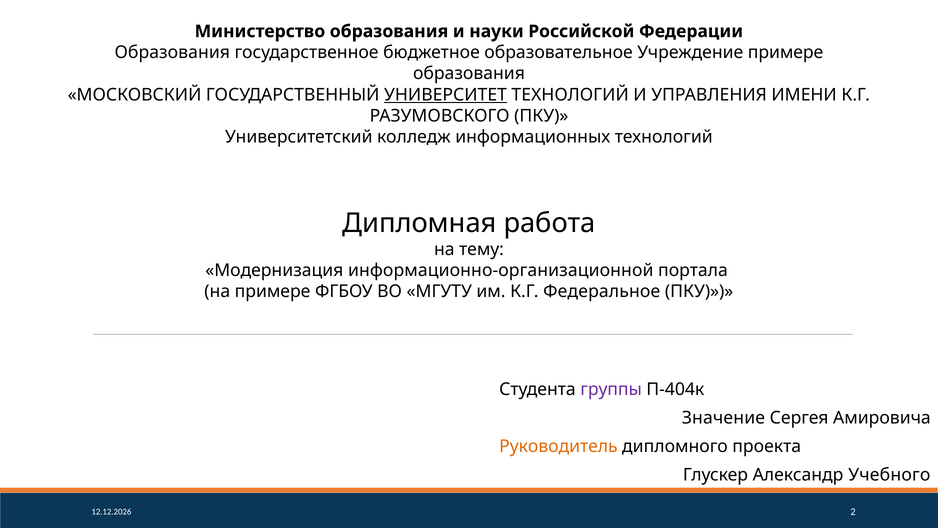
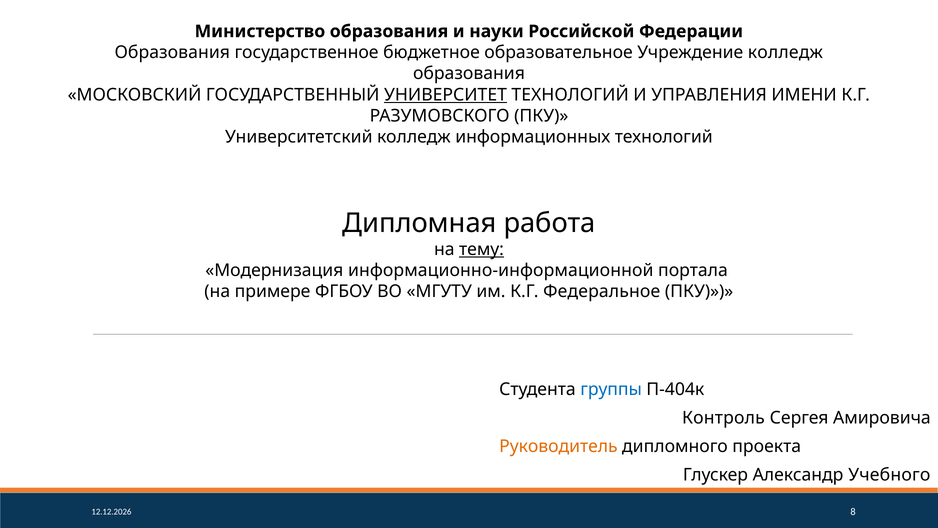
Учреждение примере: примере -> колледж (785, 52)
тему underline: none -> present (482, 249)
информационно-организационной: информационно-организационной -> информационно-информационной (501, 270)
группы colour: purple -> blue (611, 389)
Значение: Значение -> Контроль (723, 418)
2: 2 -> 8 (853, 512)
